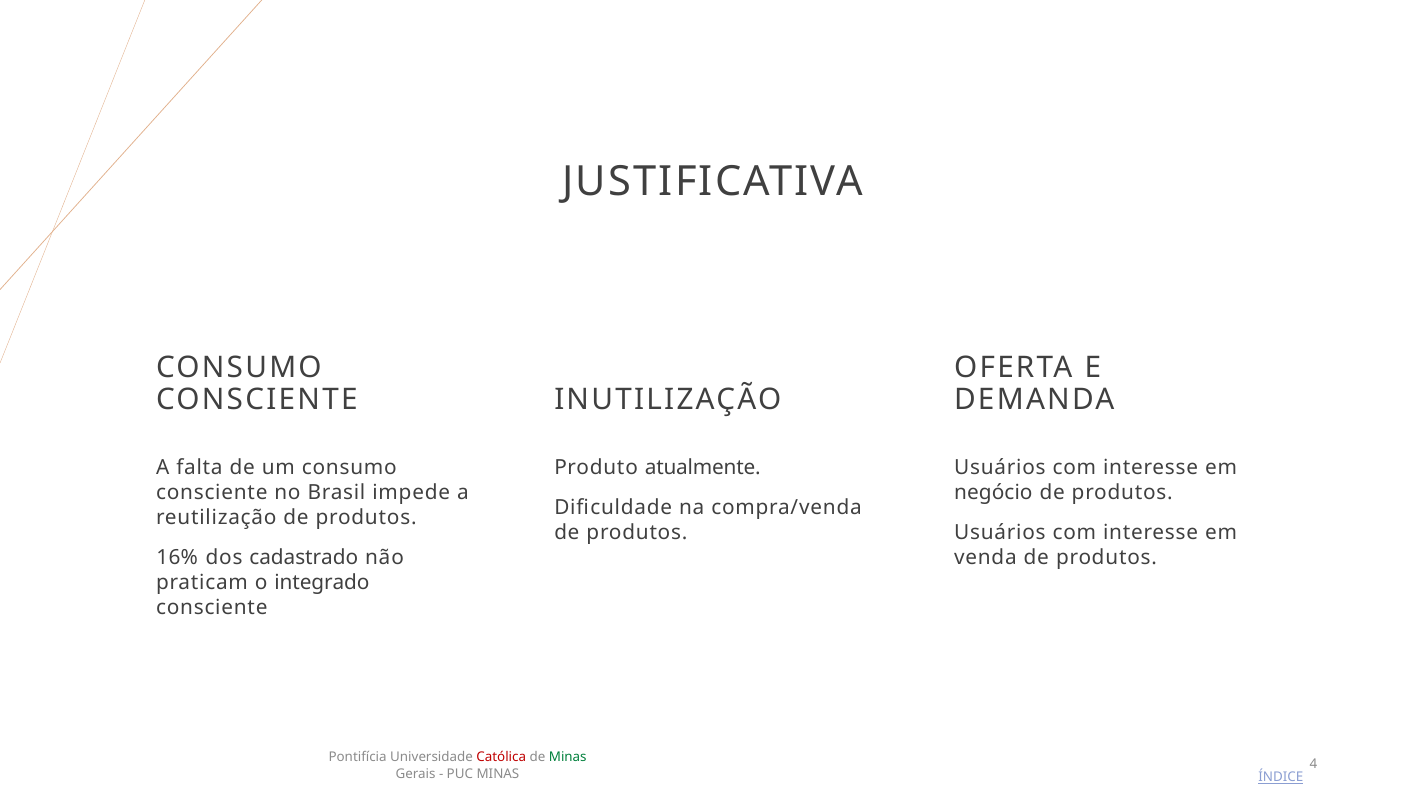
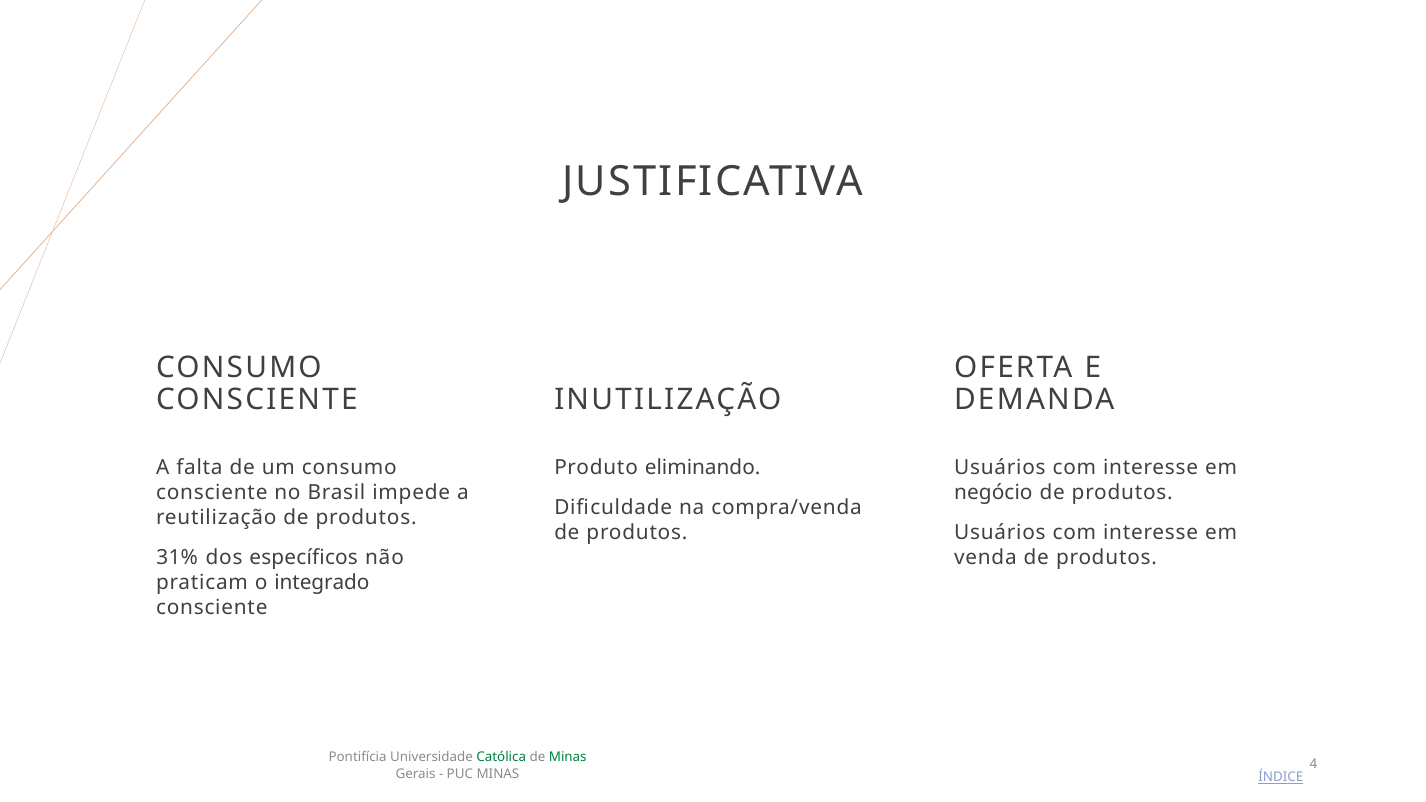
atualmente: atualmente -> eliminando (703, 468)
16%: 16% -> 31% (177, 558)
cadastrado: cadastrado -> específicos (304, 558)
Católica colour: red -> green (501, 758)
